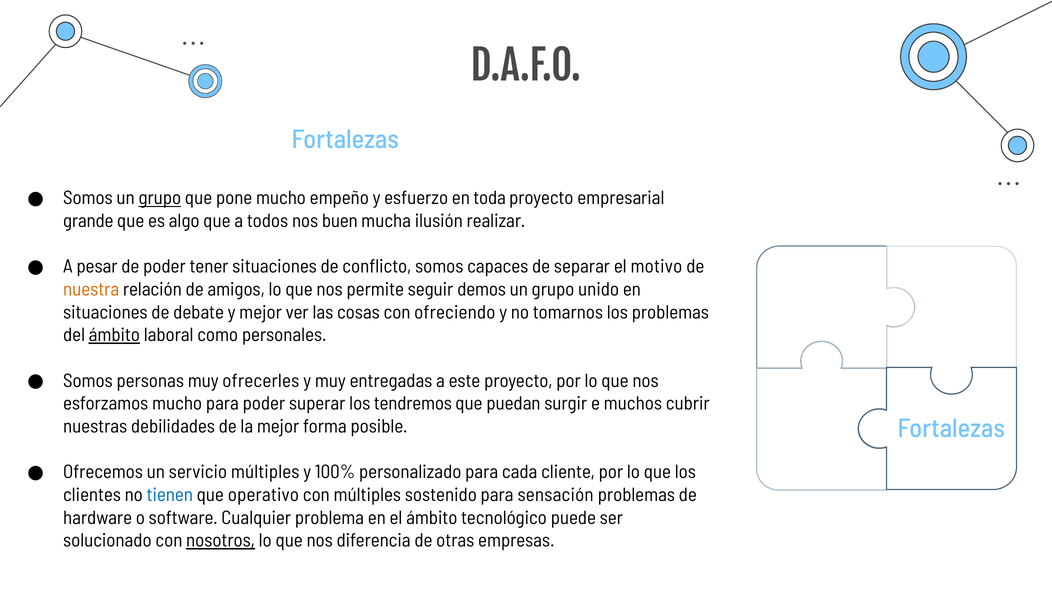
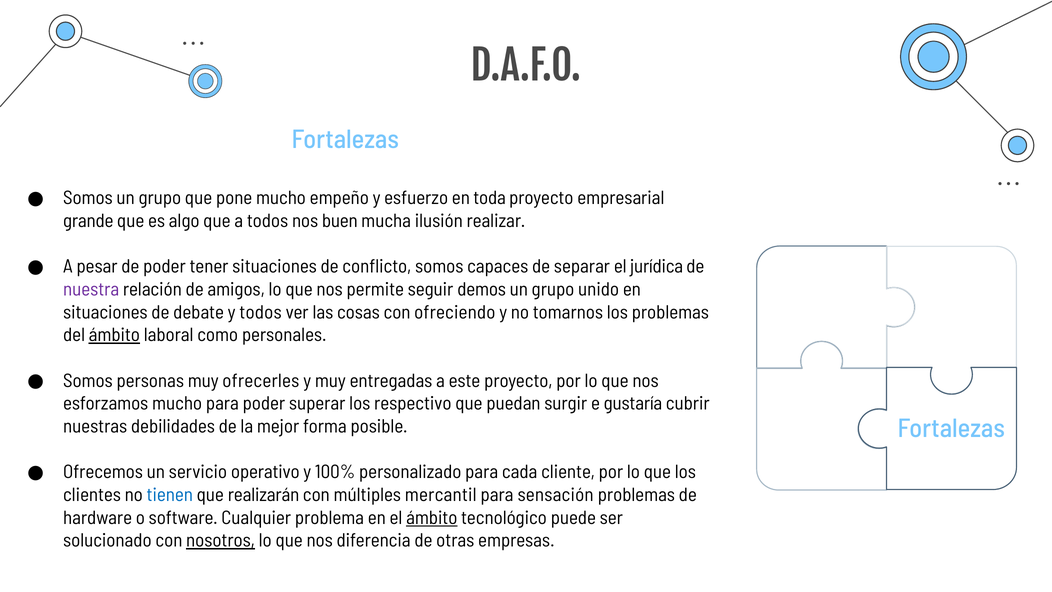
grupo underline: present -> none (160, 198)
motivo: motivo -> jurídica (657, 267)
nuestra colour: orange -> purple (91, 289)
y mejor: mejor -> todos (261, 312)
tendremos: tendremos -> respectivo (413, 403)
muchos: muchos -> gustaría (633, 403)
servicio múltiples: múltiples -> operativo (265, 472)
operativo: operativo -> realizarán (264, 495)
sostenido: sostenido -> mercantil (441, 495)
ámbito underline: none -> present (432, 518)
